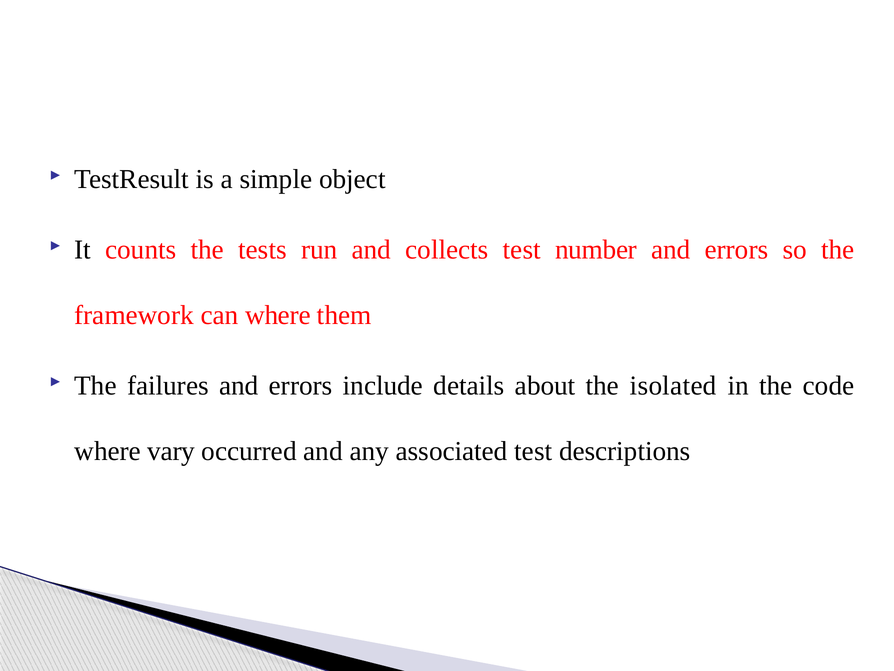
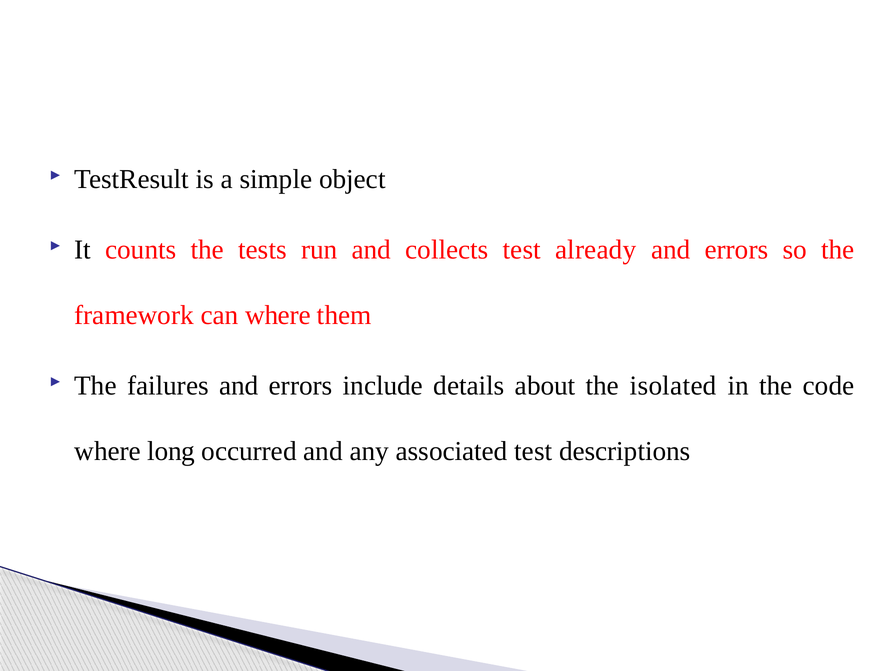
number: number -> already (596, 250)
vary: vary -> long (171, 451)
